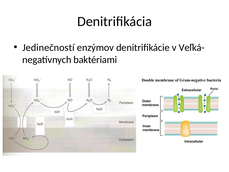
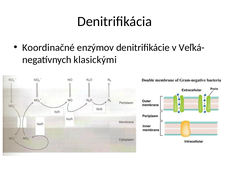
Jedinečností: Jedinečností -> Koordinačné (49, 47)
baktériami: baktériami -> klasickými (95, 60)
